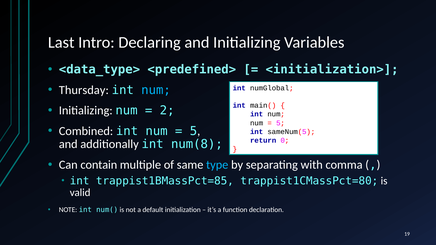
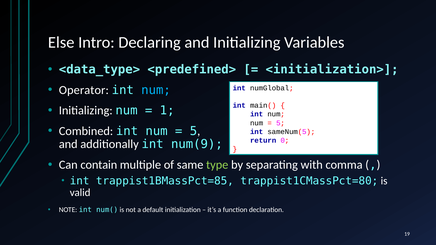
Last: Last -> Else (61, 42)
Thursday: Thursday -> Operator (84, 90)
2: 2 -> 1 (167, 111)
num(8: num(8 -> num(9 (197, 144)
type colour: light blue -> light green (217, 165)
